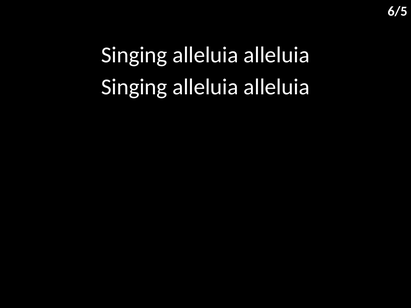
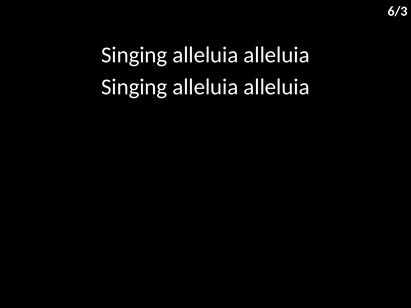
6/5: 6/5 -> 6/3 (397, 11)
